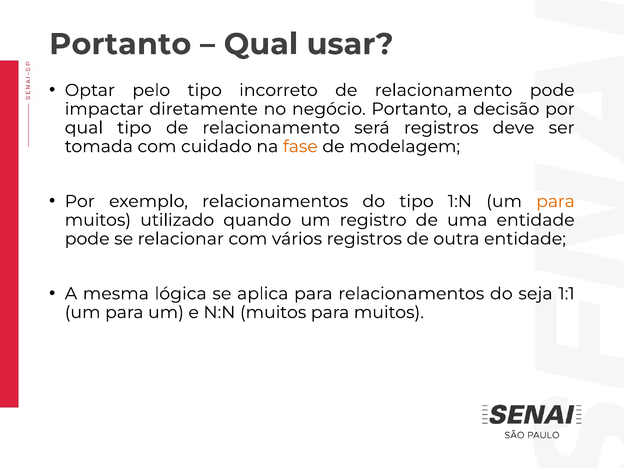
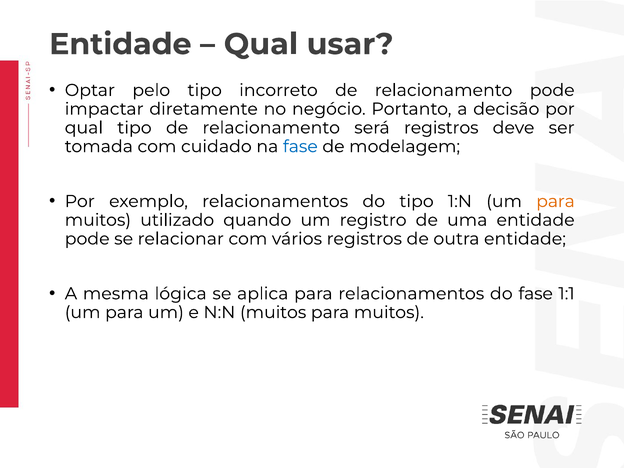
Portanto: Portanto -> Entidade (120, 44)
fase colour: orange -> blue (300, 146)
do seja: seja -> fase (536, 294)
